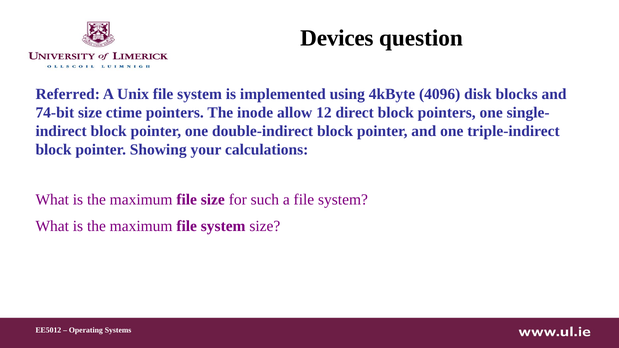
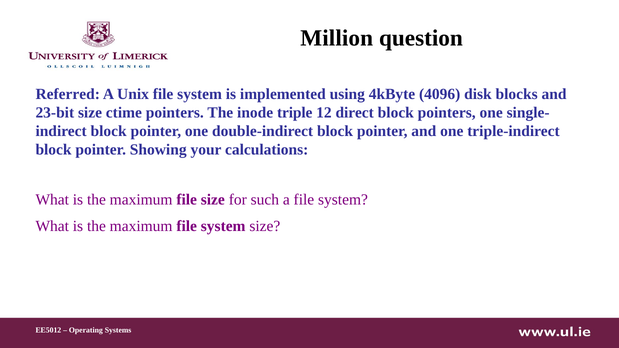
Devices: Devices -> Million (337, 38)
74-bit: 74-bit -> 23-bit (55, 113)
allow: allow -> triple (295, 113)
